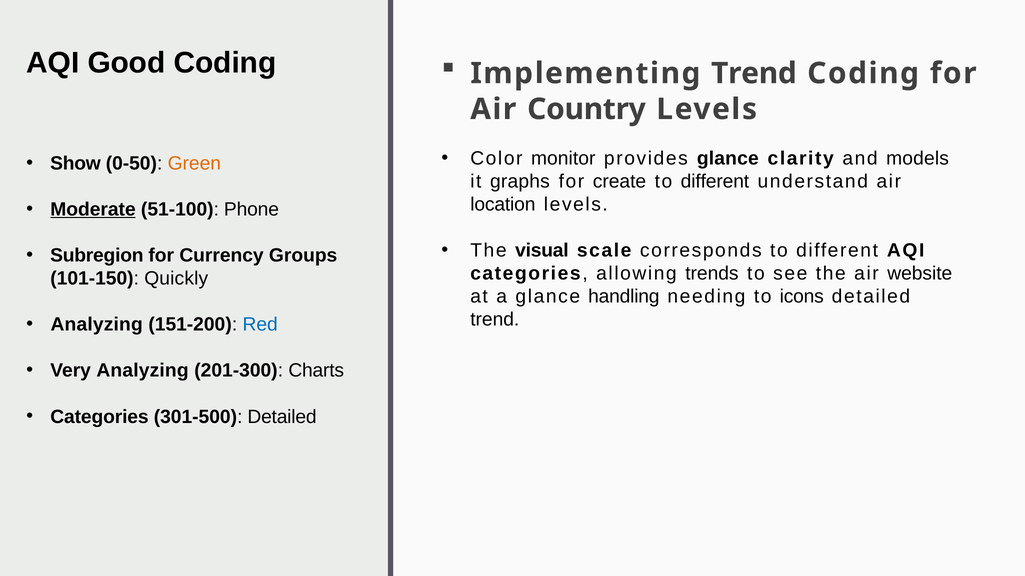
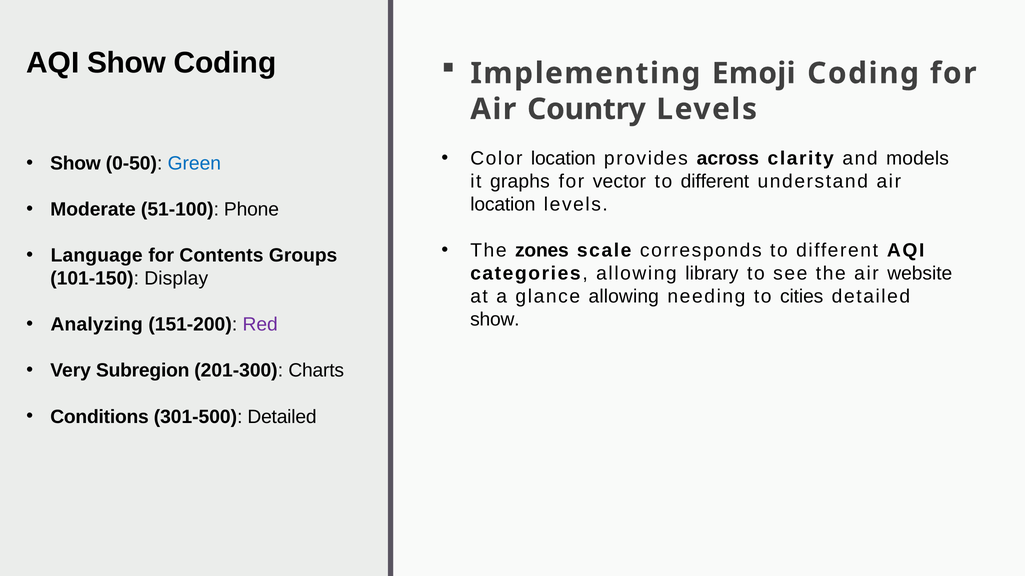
AQI Good: Good -> Show (127, 63)
Implementing Trend: Trend -> Emoji (754, 73)
Color monitor: monitor -> location (563, 159)
provides glance: glance -> across (728, 159)
Green colour: orange -> blue (194, 163)
create: create -> vector (619, 182)
Moderate underline: present -> none (93, 210)
visual: visual -> zones (542, 251)
Subregion: Subregion -> Language (97, 256)
Currency: Currency -> Contents (221, 256)
trends: trends -> library (712, 274)
Quickly: Quickly -> Display (176, 279)
glance handling: handling -> allowing (624, 297)
icons: icons -> cities (802, 297)
trend: trend -> show (495, 320)
Red colour: blue -> purple (260, 325)
Very Analyzing: Analyzing -> Subregion (143, 371)
Categories: Categories -> Conditions (100, 417)
